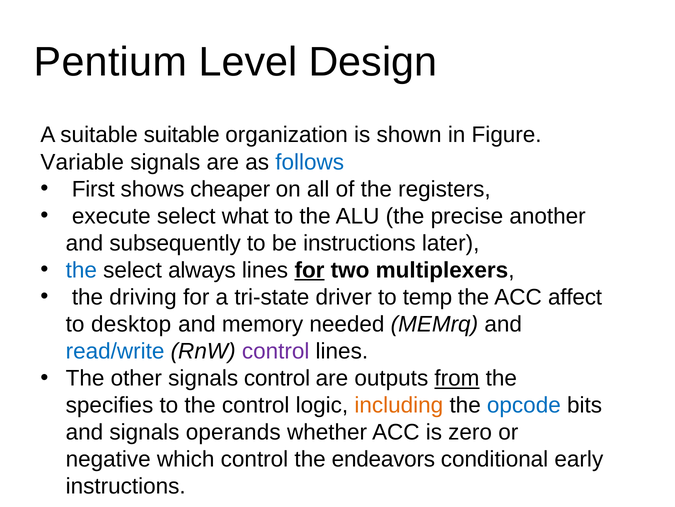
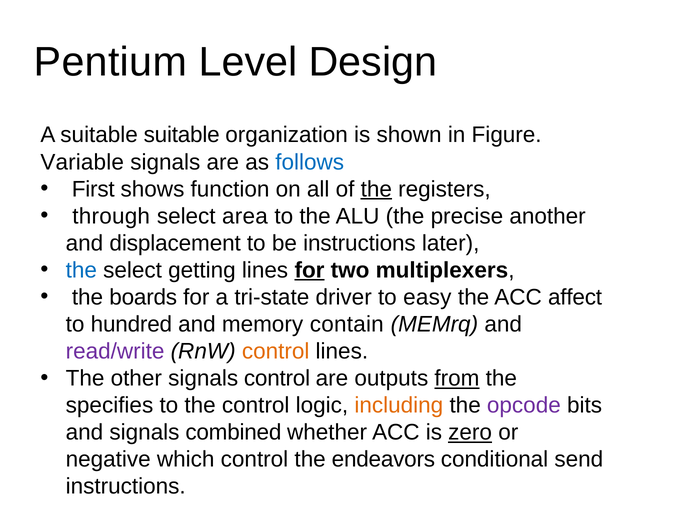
cheaper: cheaper -> function (230, 189)
the underline: none -> present (376, 189)
execute: execute -> through (111, 216)
what: what -> area (245, 216)
subsequently: subsequently -> displacement (175, 243)
always: always -> getting (202, 270)
driving: driving -> boards (143, 297)
temp: temp -> easy (427, 297)
desktop: desktop -> hundred (131, 324)
needed: needed -> contain (347, 324)
read/write colour: blue -> purple (115, 351)
control colour: purple -> orange (276, 351)
opcode colour: blue -> purple (524, 405)
operands: operands -> combined (233, 432)
zero underline: none -> present (470, 432)
early: early -> send (579, 459)
